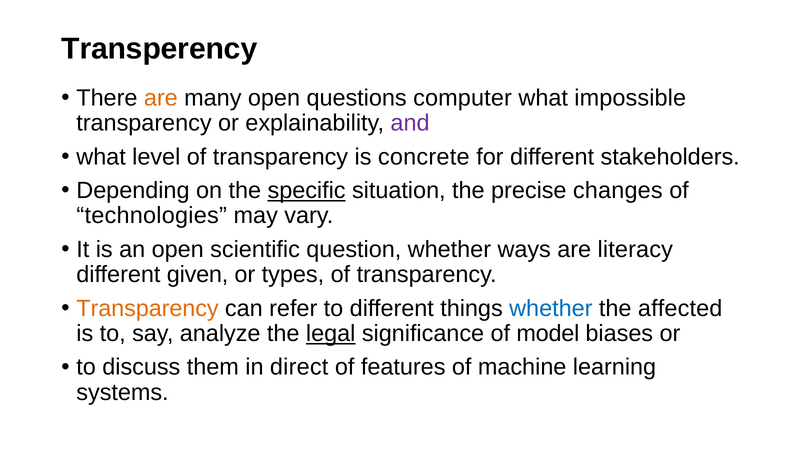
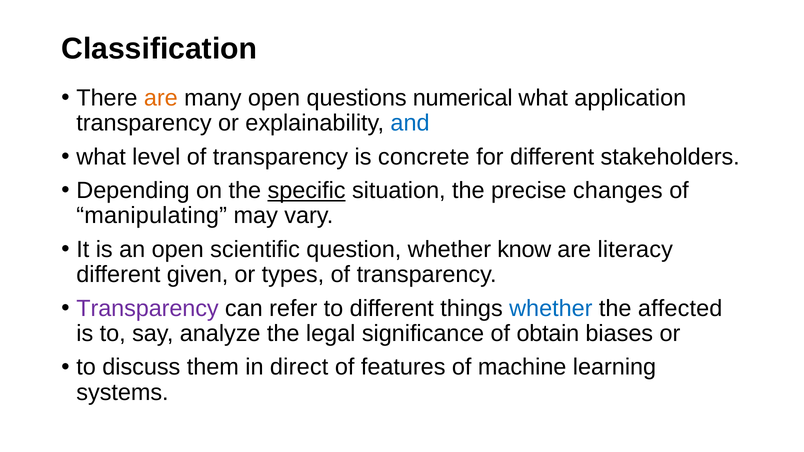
Transperency: Transperency -> Classification (159, 49)
computer: computer -> numerical (463, 98)
impossible: impossible -> application (630, 98)
and colour: purple -> blue (410, 123)
technologies: technologies -> manipulating (152, 216)
ways: ways -> know (524, 250)
Transparency colour: orange -> purple (148, 308)
legal underline: present -> none (331, 334)
model: model -> obtain (548, 334)
